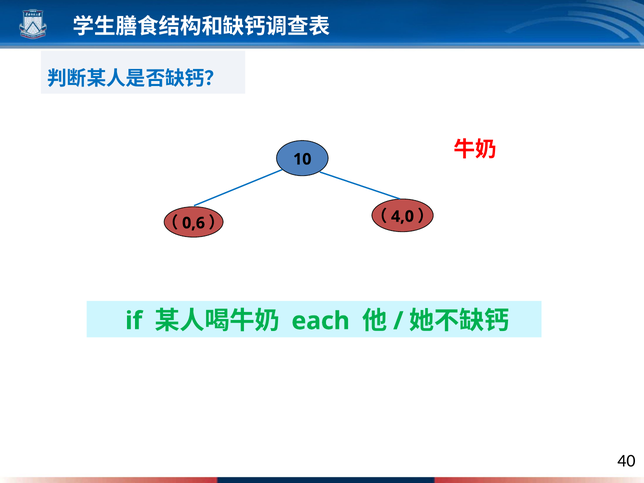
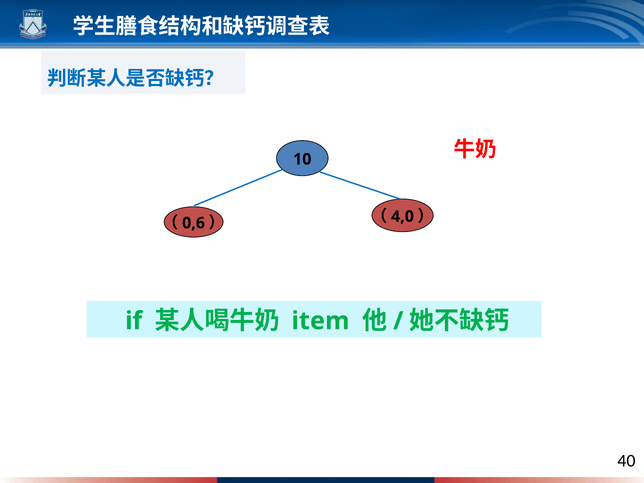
each: each -> item (320, 321)
